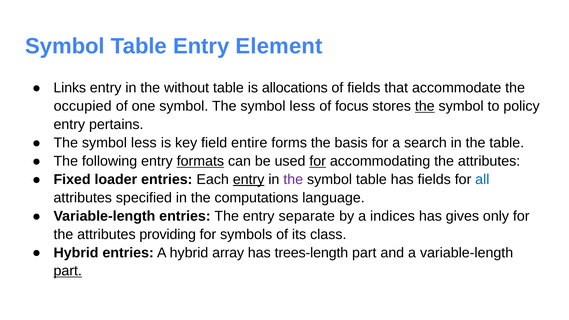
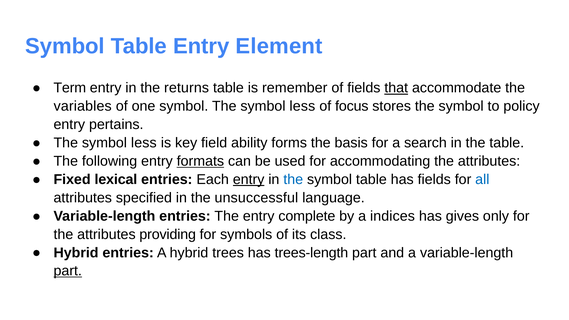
Links: Links -> Term (70, 88)
without: without -> returns (187, 88)
allocations: allocations -> remember (295, 88)
that underline: none -> present (396, 88)
occupied: occupied -> variables (83, 106)
the underline: present -> none (425, 106)
entire: entire -> ability (249, 143)
for underline: present -> none (318, 161)
loader: loader -> lexical (116, 179)
the colour: purple -> blue (293, 179)
computations: computations -> unsuccessful (256, 198)
separate: separate -> complete (307, 216)
array: array -> trees (228, 253)
